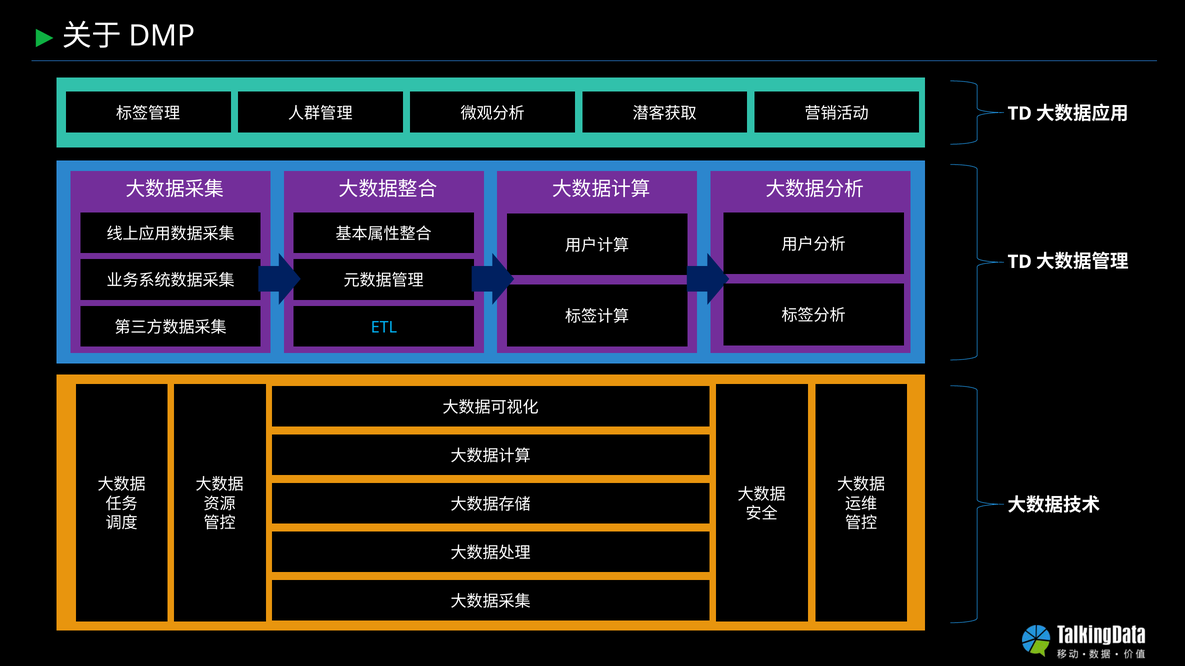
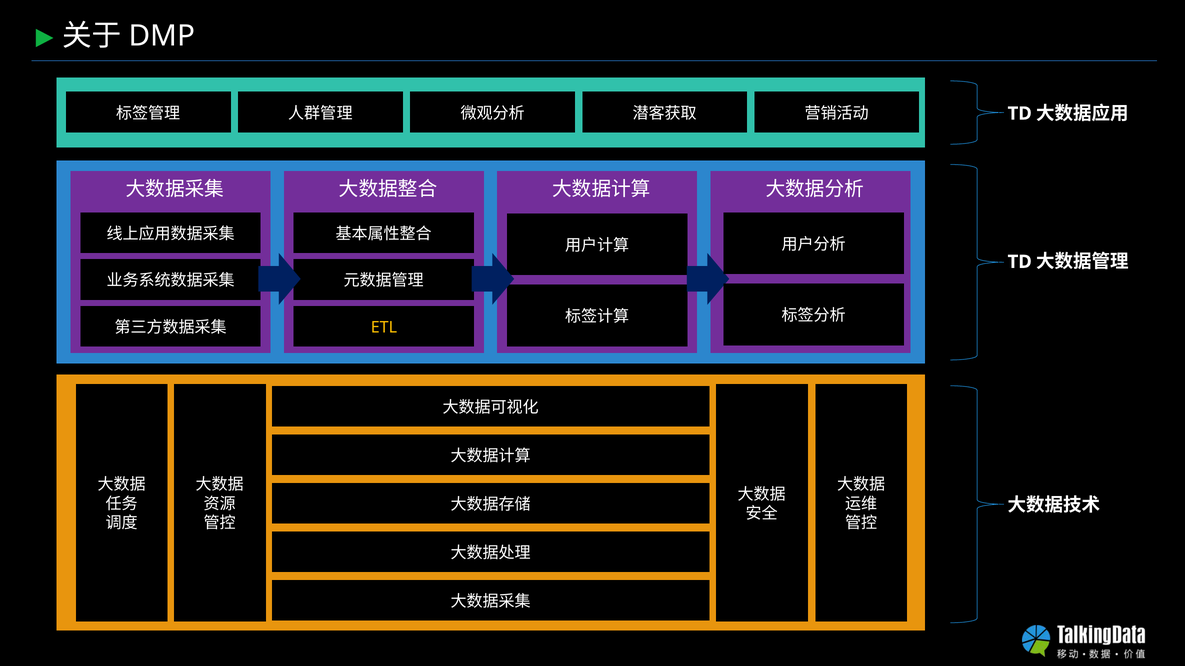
ETL colour: light blue -> yellow (384, 328)
